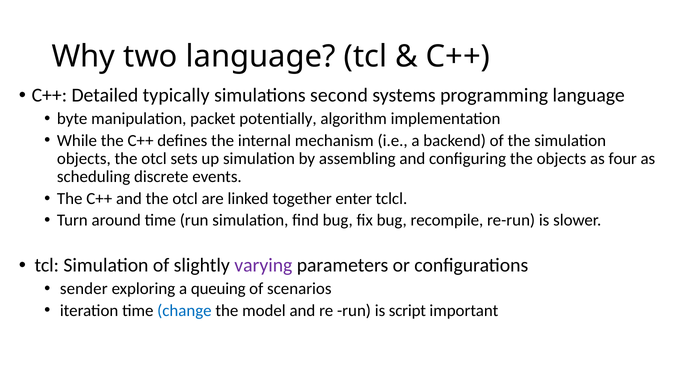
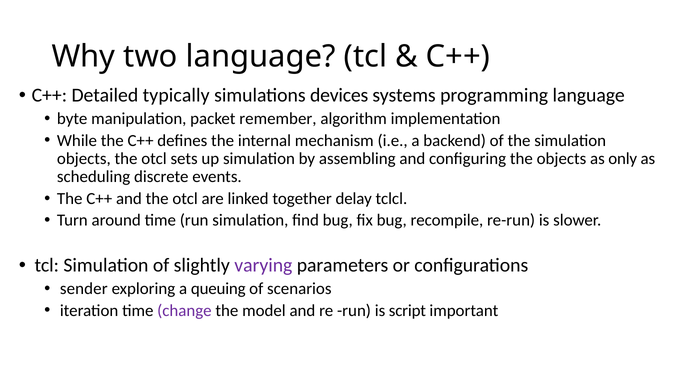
second: second -> devices (339, 95)
potentially: potentially -> remember (278, 119)
four: four -> only (623, 159)
enter: enter -> delay (354, 199)
change colour: blue -> purple (184, 311)
